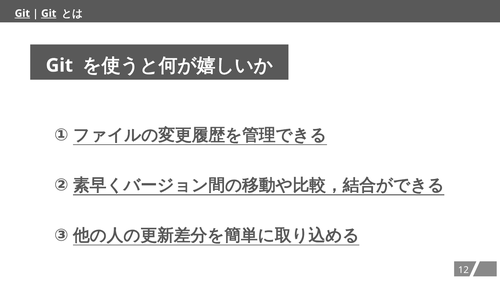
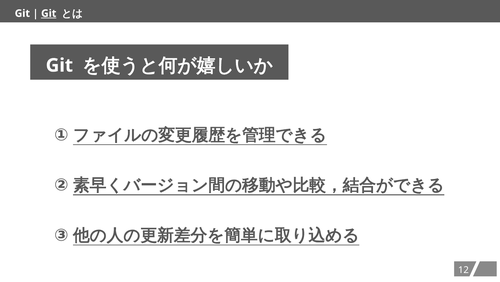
Git underline: present -> none (22, 13)
